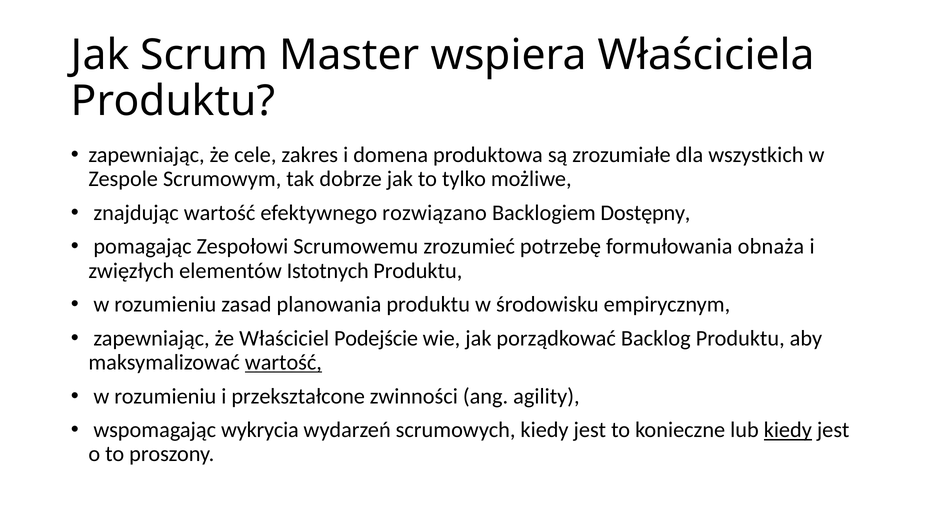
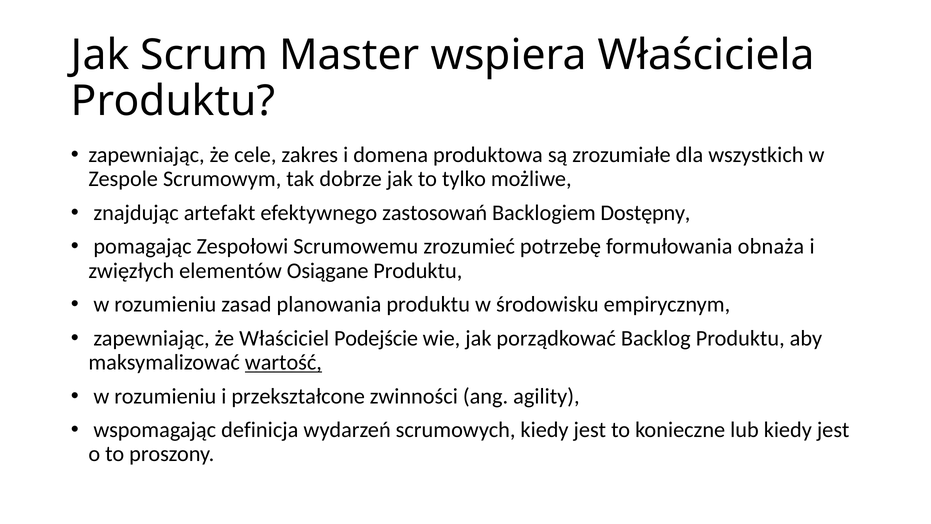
znajdując wartość: wartość -> artefakt (220, 213)
rozwiązano: rozwiązano -> zastosowań (435, 213)
Istotnych: Istotnych -> Osiągane (328, 271)
wykrycia: wykrycia -> definicja (260, 430)
kiedy underline: present -> none (788, 430)
